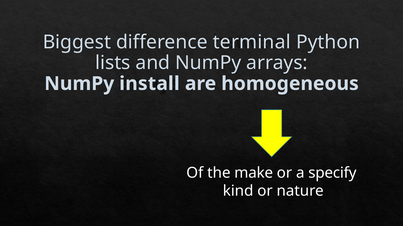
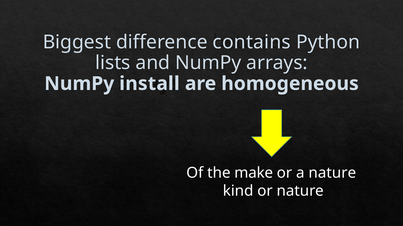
terminal: terminal -> contains (252, 42)
a specify: specify -> nature (332, 173)
